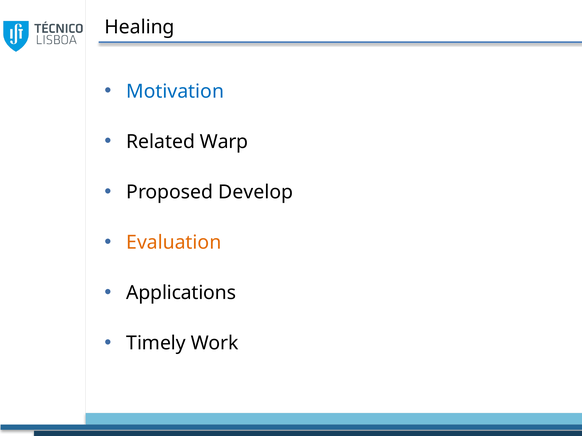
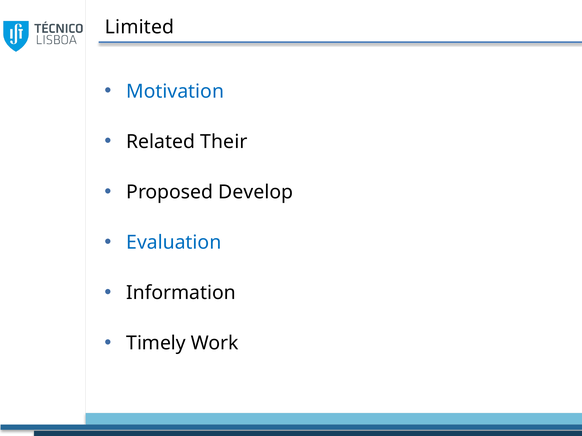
Healing: Healing -> Limited (139, 27)
Warp: Warp -> Their (224, 142)
Evaluation colour: orange -> blue (174, 243)
Applications: Applications -> Information (181, 293)
